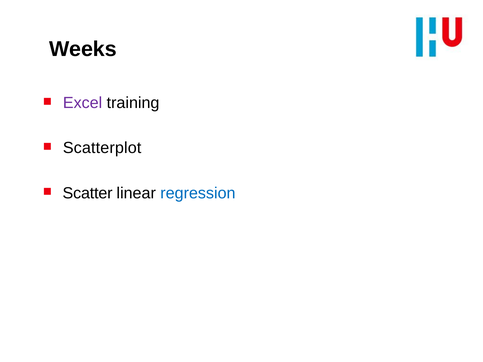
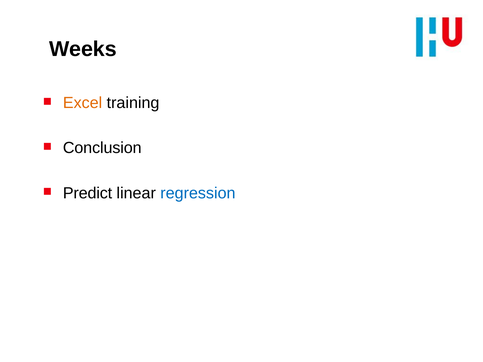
Excel colour: purple -> orange (83, 103)
Scatterplot: Scatterplot -> Conclusion (102, 148)
Scatter: Scatter -> Predict (88, 193)
